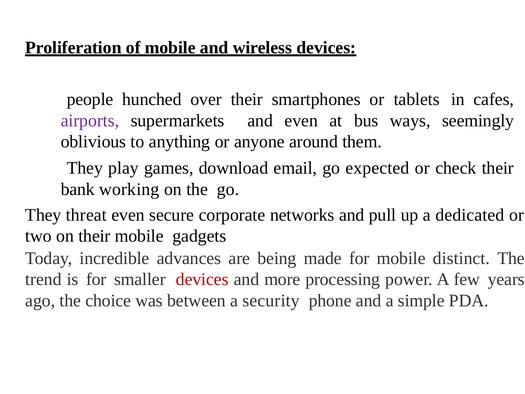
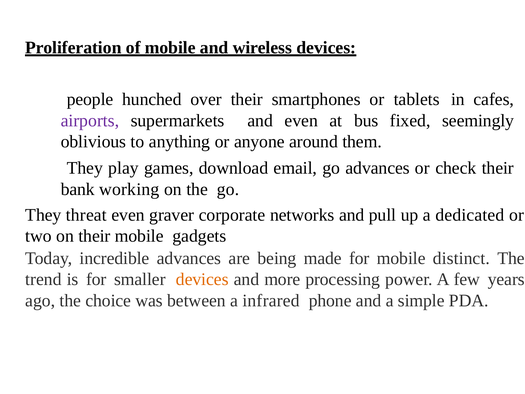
ways: ways -> fixed (410, 121)
go expected: expected -> advances (378, 168)
secure: secure -> graver (172, 215)
devices colour: red -> orange (202, 279)
security: security -> infrared (271, 300)
